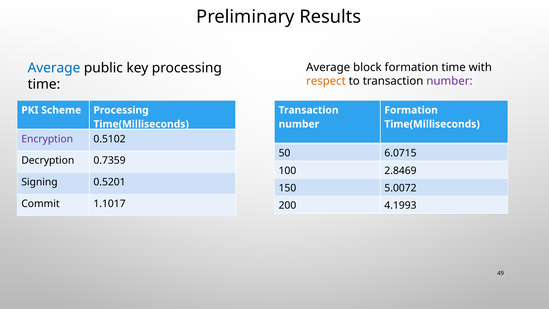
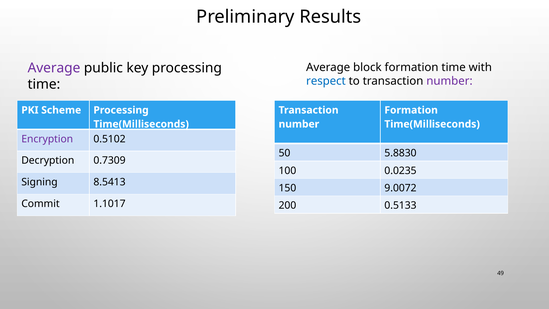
Average colour: blue -> purple (54, 68)
respect colour: orange -> blue (326, 81)
6.0715: 6.0715 -> 5.8830 (400, 153)
0.7359: 0.7359 -> 0.7309 (110, 160)
2.8469: 2.8469 -> 0.0235 (400, 171)
0.5201: 0.5201 -> 8.5413 (110, 182)
5.0072: 5.0072 -> 9.0072 (400, 188)
4.1993: 4.1993 -> 0.5133 (400, 205)
